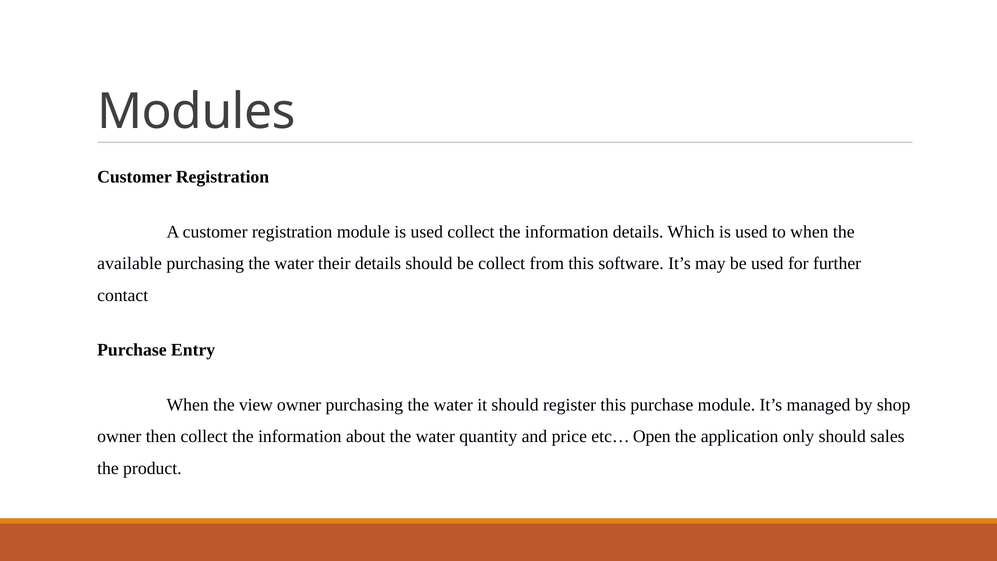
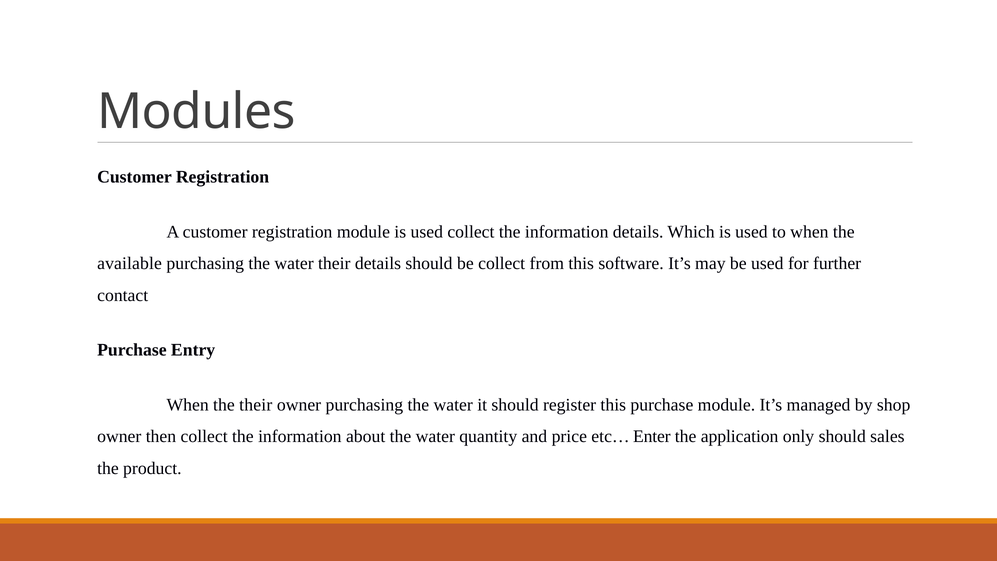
the view: view -> their (256, 405)
Open: Open -> Enter (652, 436)
